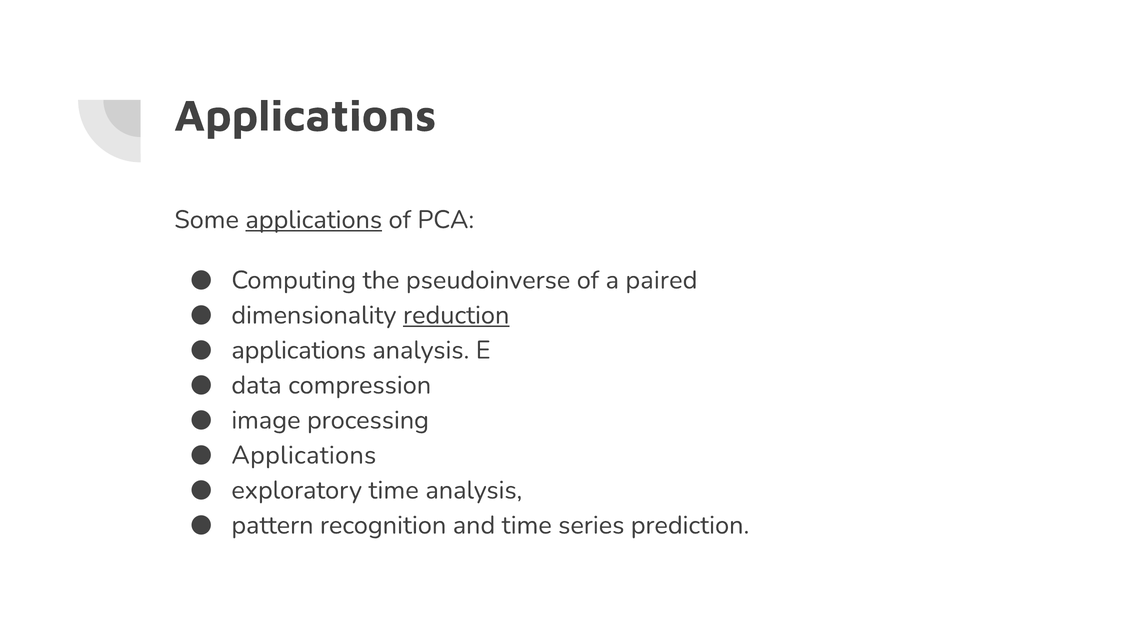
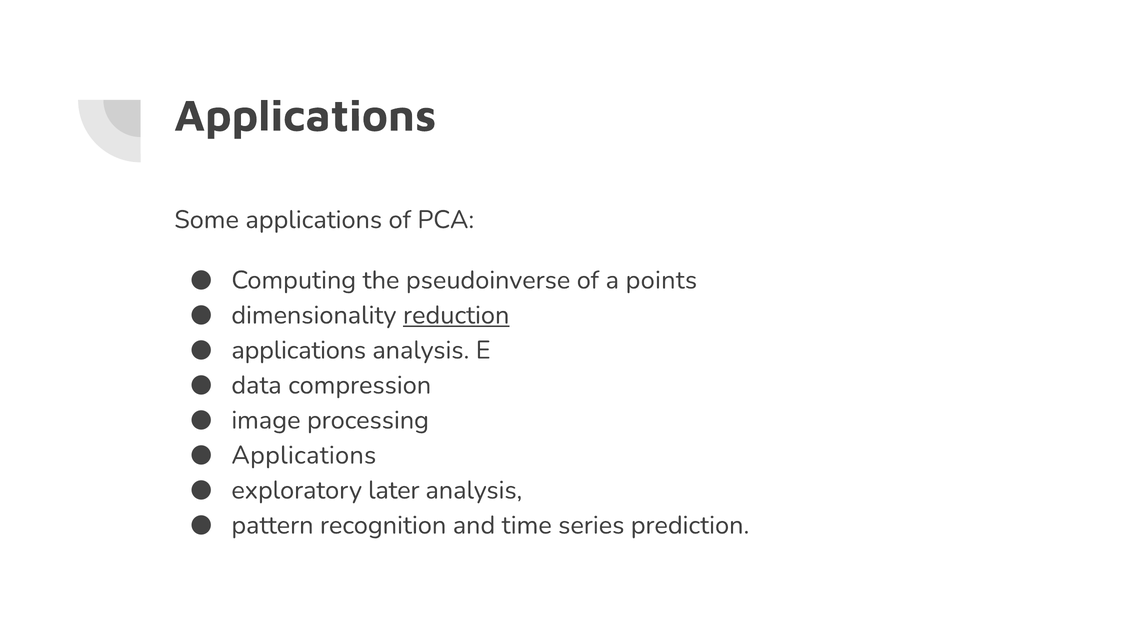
applications underline: present -> none (314, 219)
paired: paired -> points (661, 280)
exploratory time: time -> later (394, 490)
